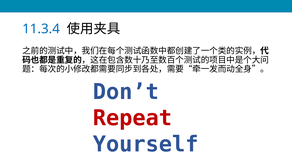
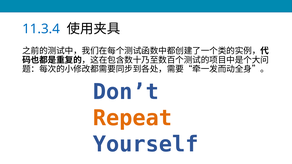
Repeat colour: red -> orange (133, 118)
